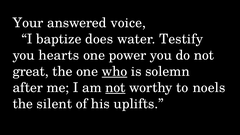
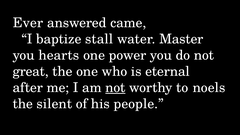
Your: Your -> Ever (28, 23)
voice: voice -> came (128, 23)
does: does -> stall (99, 39)
Testify: Testify -> Master (181, 39)
who underline: present -> none (114, 71)
solemn: solemn -> eternal (167, 71)
uplifts: uplifts -> people (139, 104)
